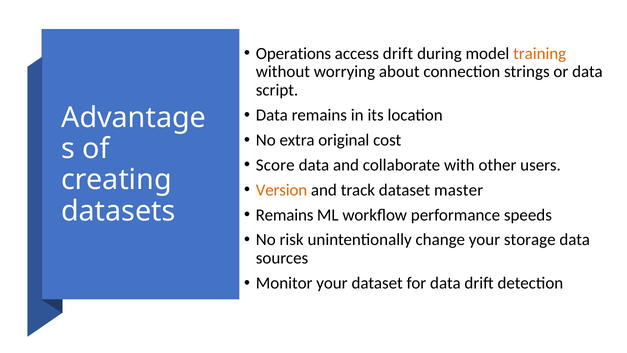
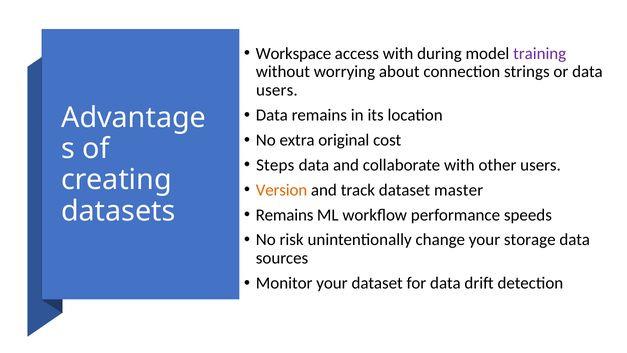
Operations: Operations -> Workspace (293, 53)
access drift: drift -> with (398, 53)
training colour: orange -> purple (540, 53)
script: script -> users (277, 90)
Score: Score -> Steps (275, 165)
